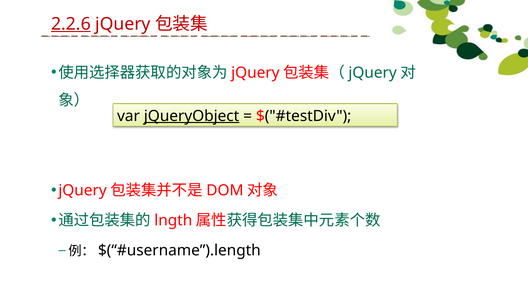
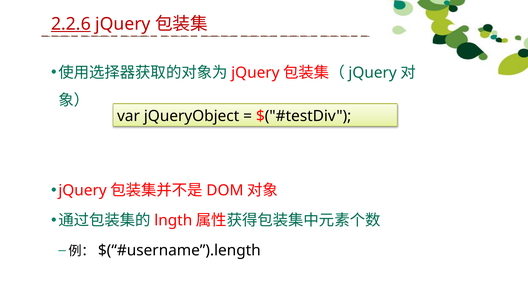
jQueryObject underline: present -> none (192, 116)
